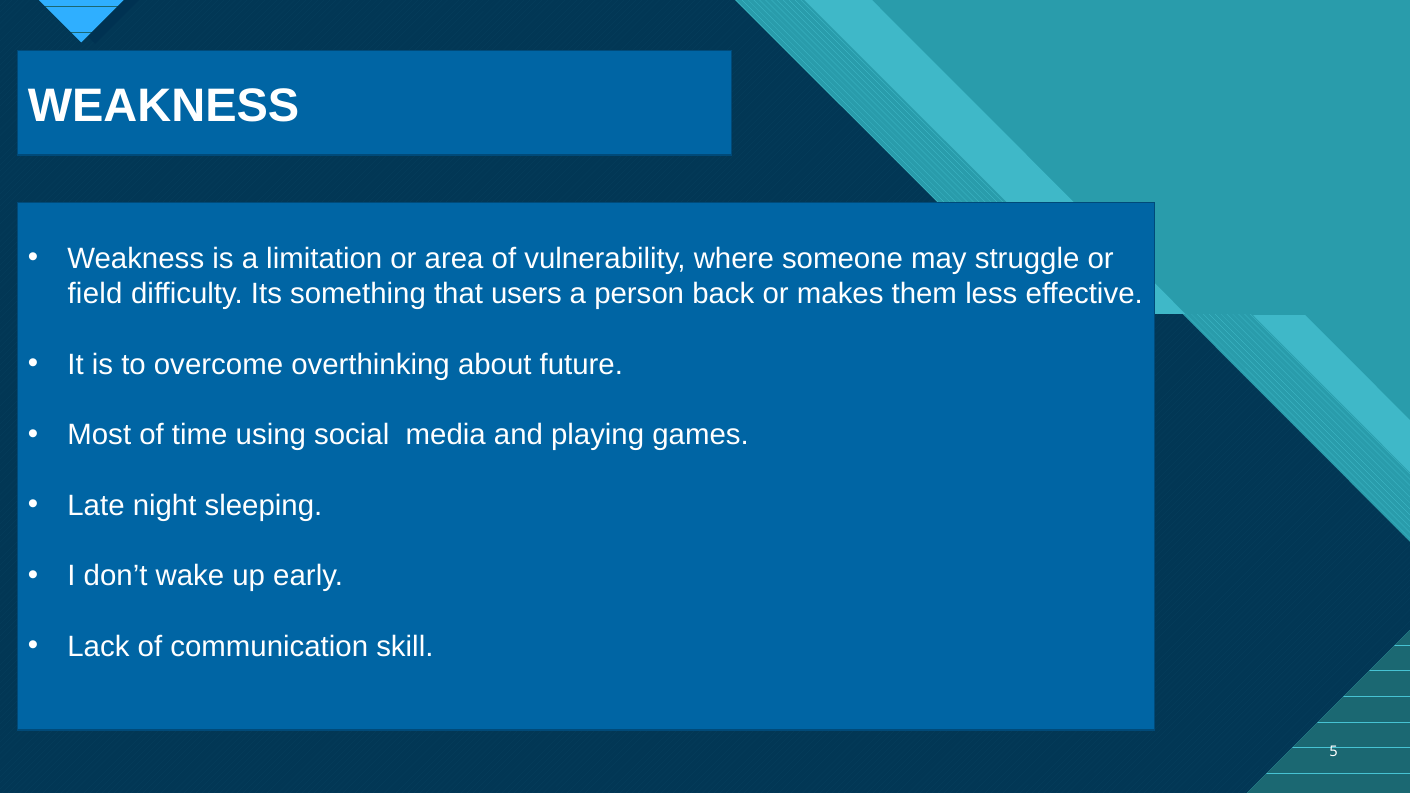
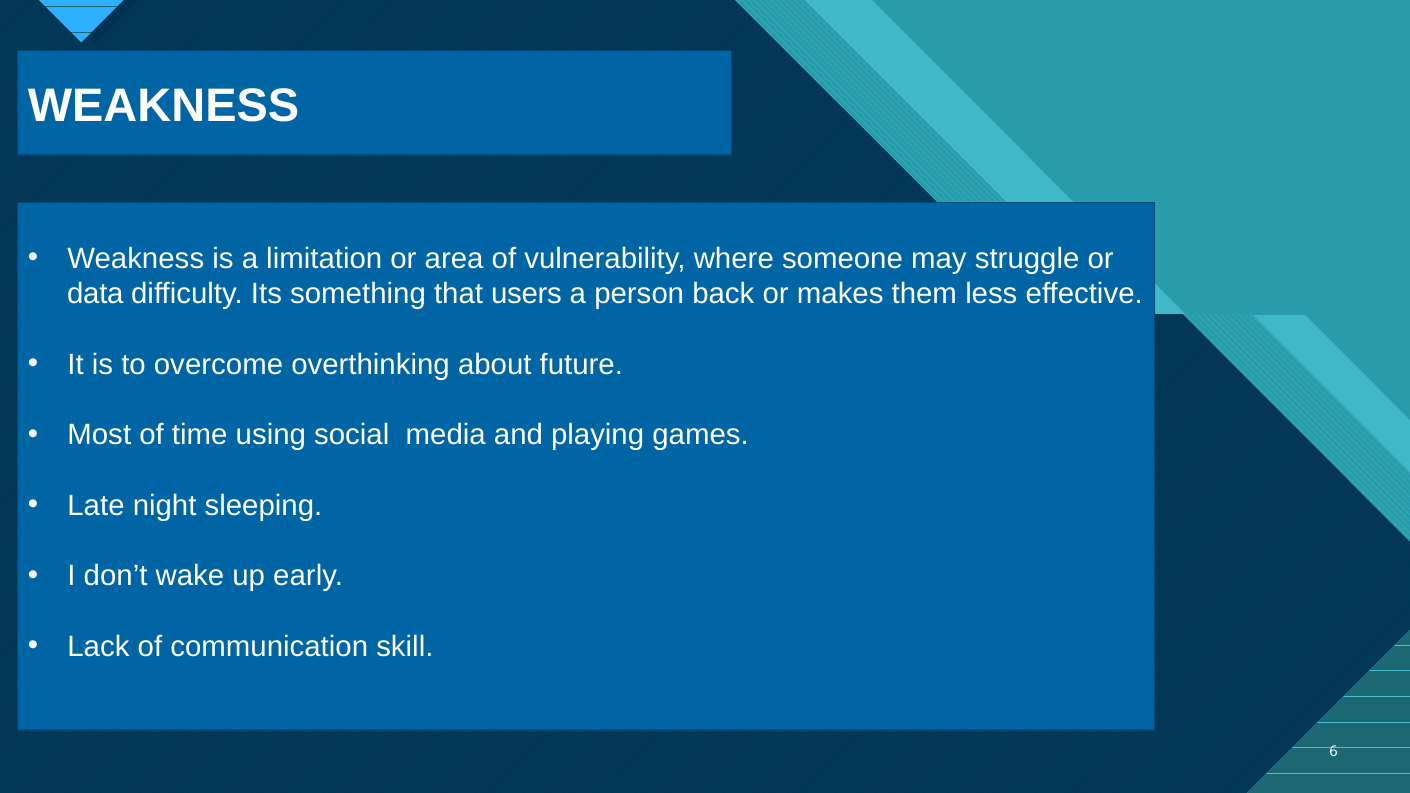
field: field -> data (95, 294)
5: 5 -> 6 (1334, 751)
